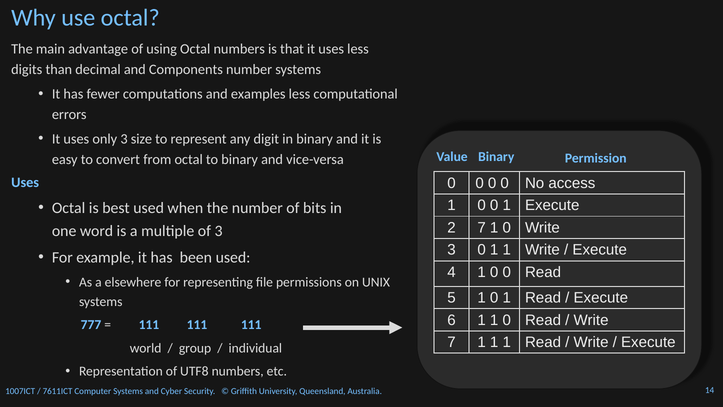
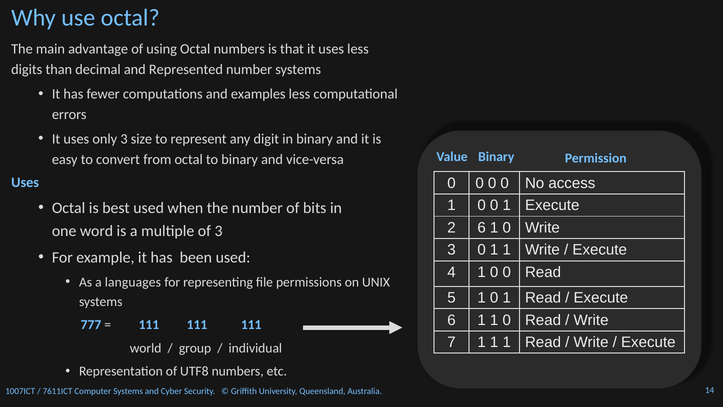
Components: Components -> Represented (186, 70)
2 7: 7 -> 6 (482, 227)
elsewhere: elsewhere -> languages (133, 282)
